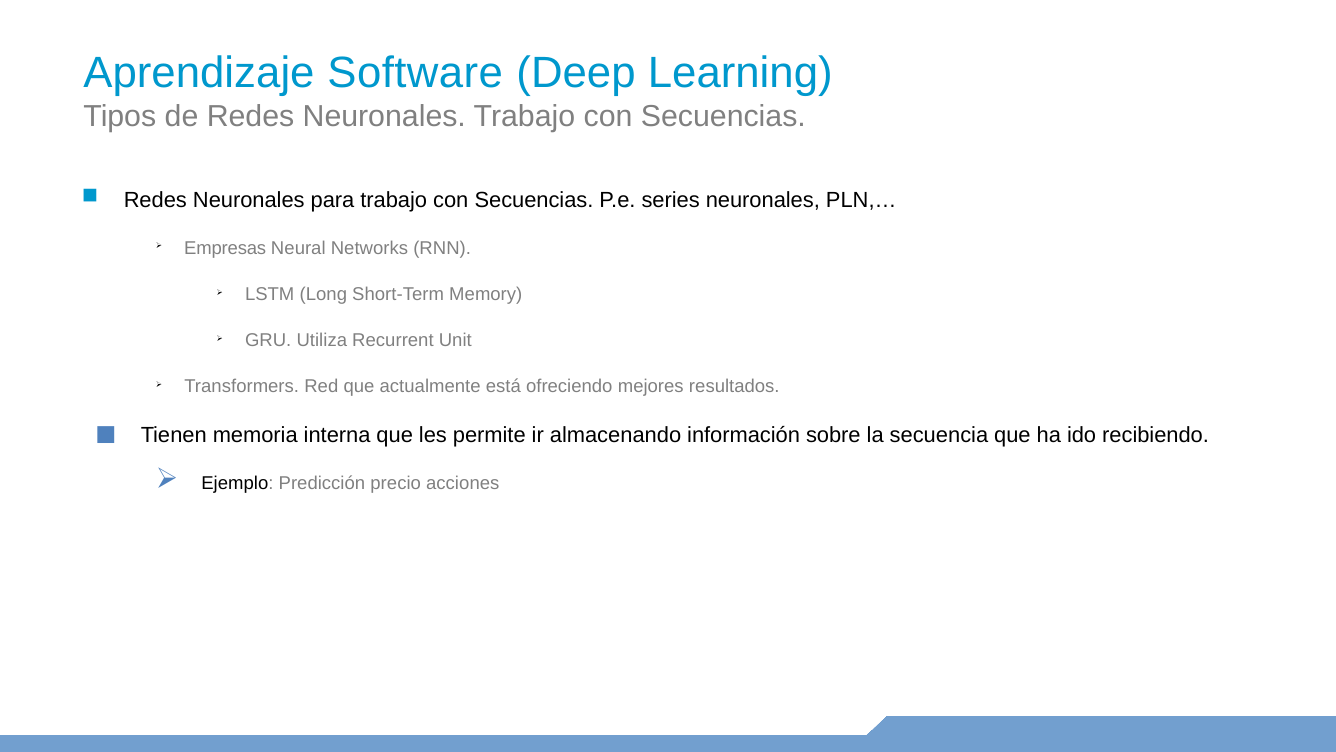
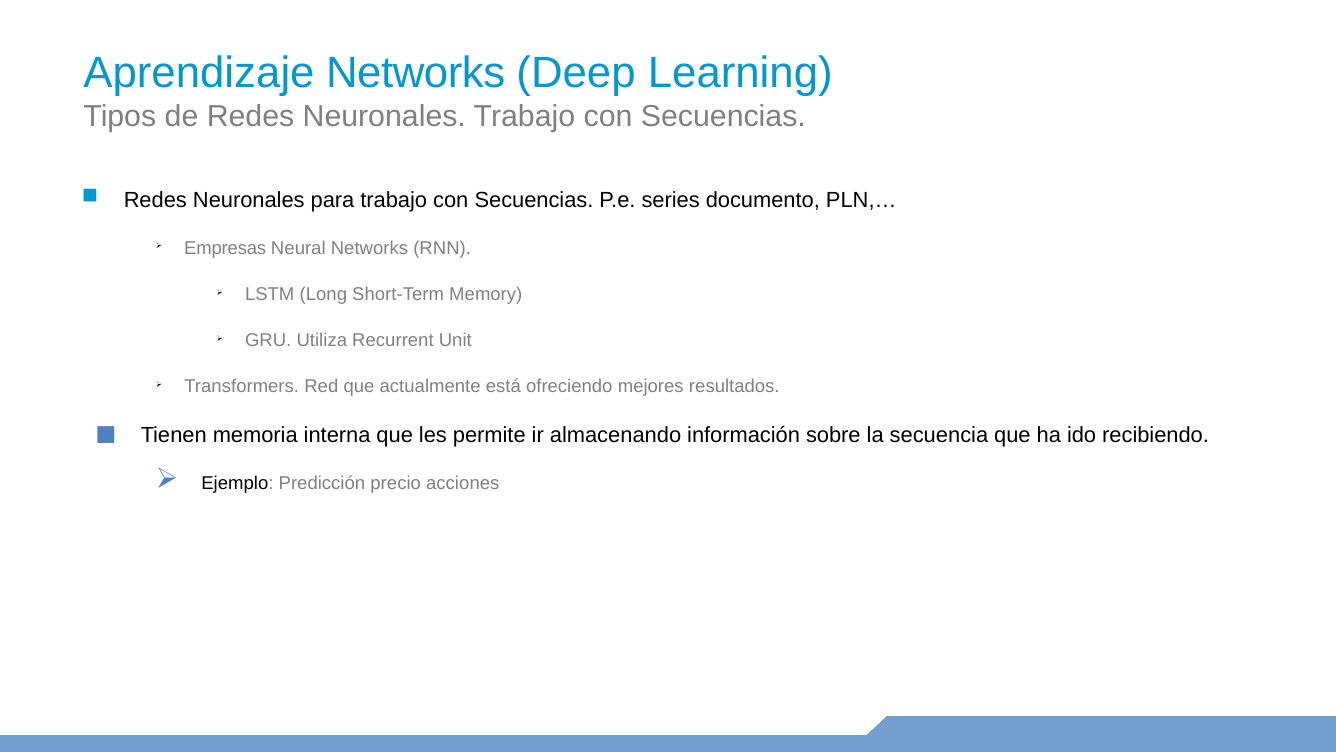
Aprendizaje Software: Software -> Networks (416, 73)
series neuronales: neuronales -> documento (763, 200)
